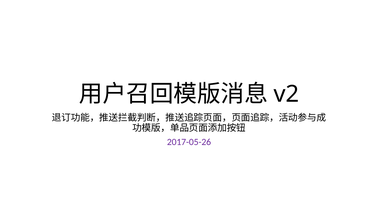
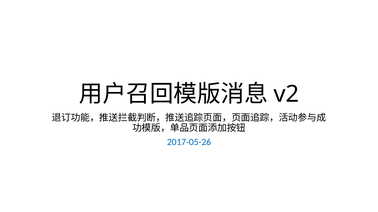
2017-05-26 colour: purple -> blue (189, 142)
